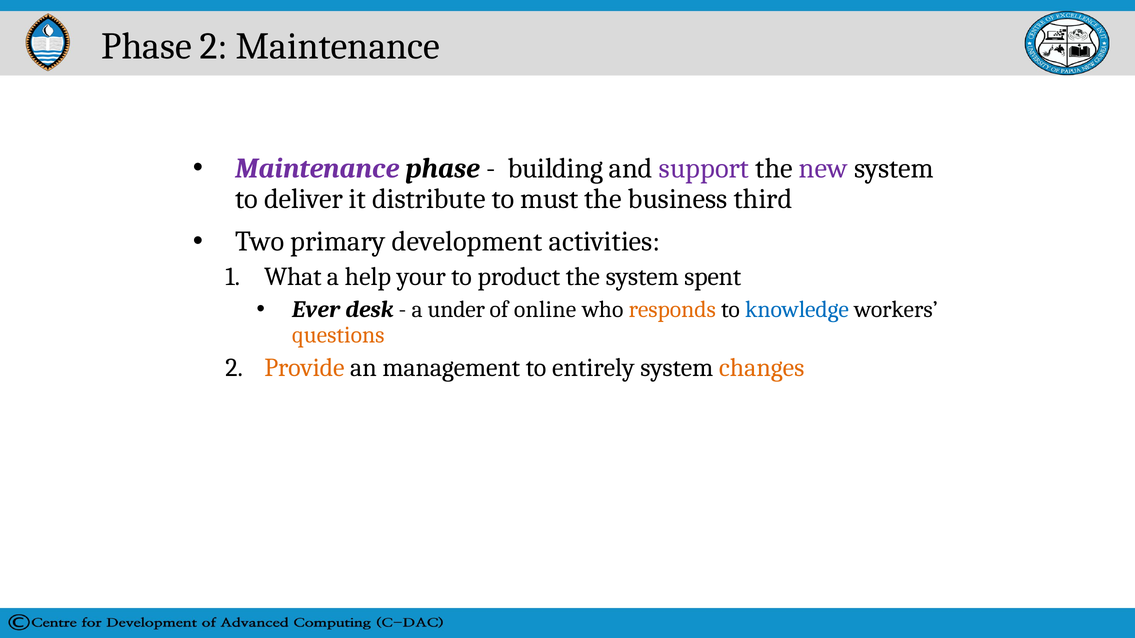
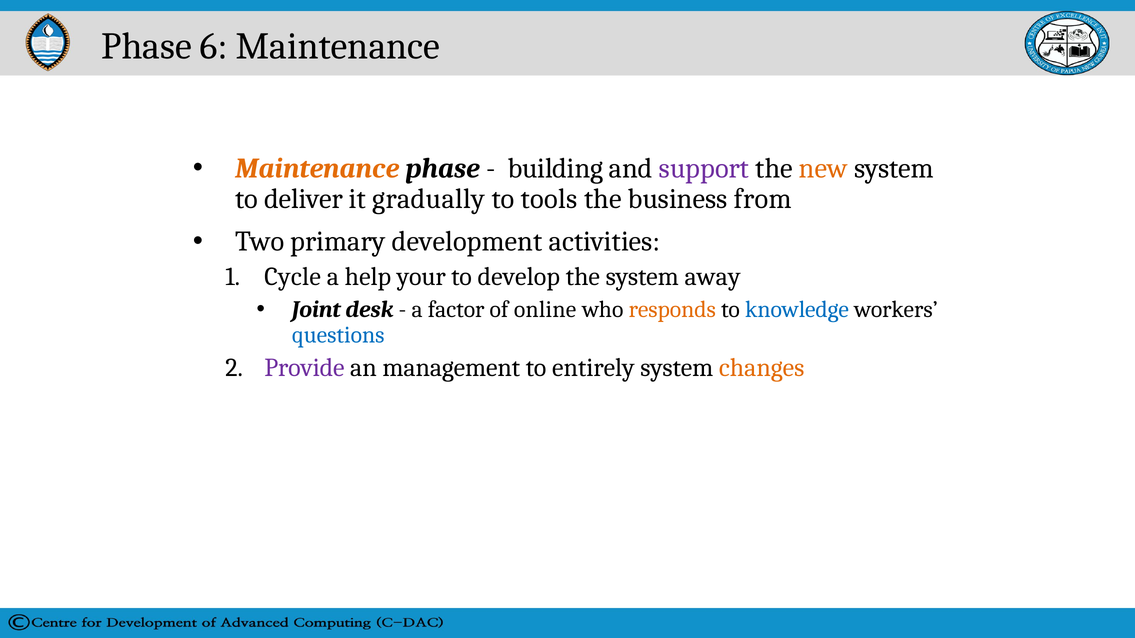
Phase 2: 2 -> 6 (214, 46)
Maintenance colour: purple -> orange (317, 168)
new colour: purple -> orange (823, 168)
distribute: distribute -> gradually (429, 199)
must: must -> tools (549, 199)
third: third -> from (763, 199)
What: What -> Cycle (293, 277)
product: product -> develop (519, 277)
spent: spent -> away (713, 277)
Ever: Ever -> Joint (316, 309)
under: under -> factor (456, 309)
questions colour: orange -> blue (338, 335)
Provide colour: orange -> purple (304, 368)
